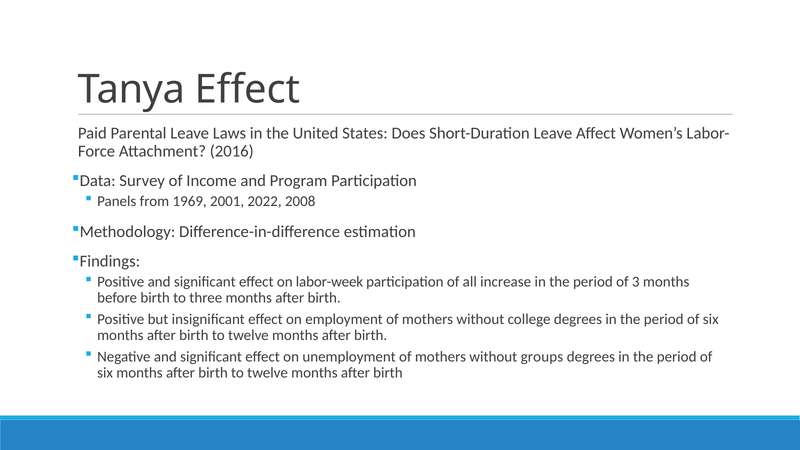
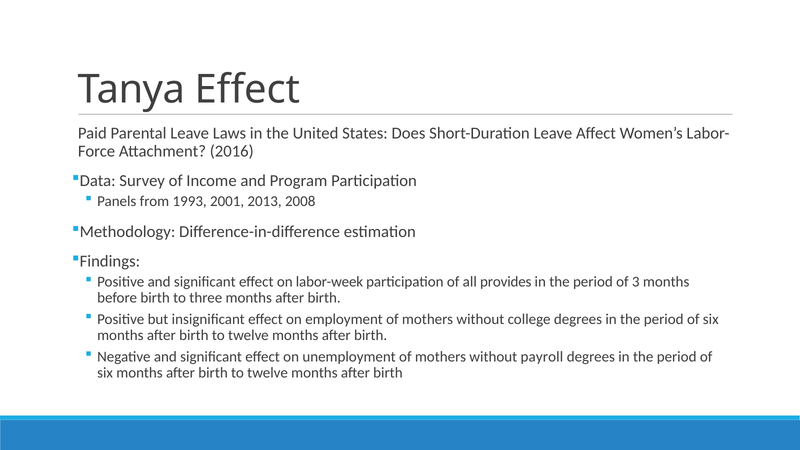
1969: 1969 -> 1993 (190, 201)
2022: 2022 -> 2013 (265, 201)
increase: increase -> provides (506, 282)
groups: groups -> payroll (542, 357)
